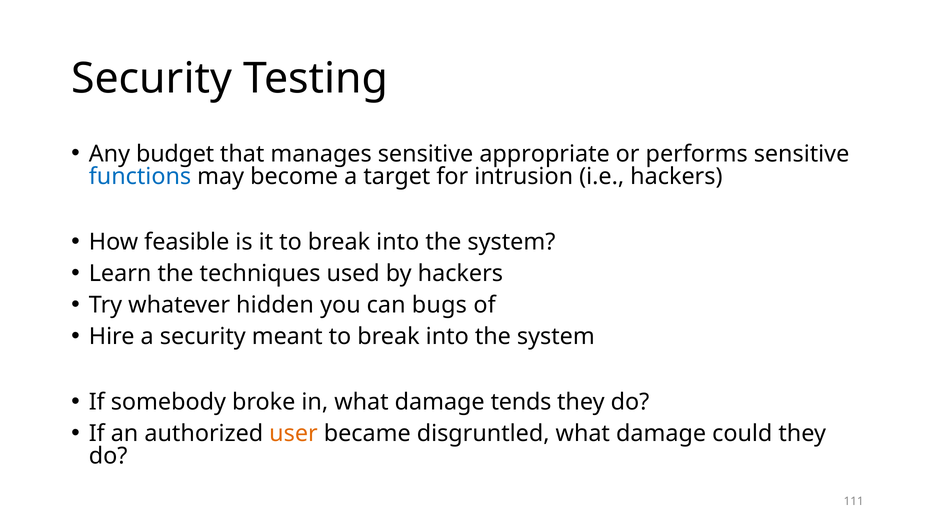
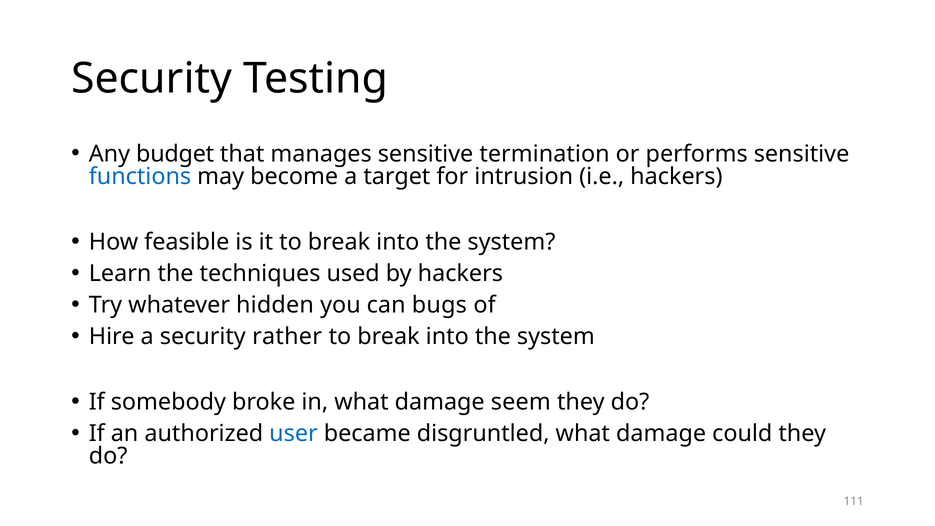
appropriate: appropriate -> termination (545, 154)
meant: meant -> rather (287, 337)
tends: tends -> seem (521, 402)
user colour: orange -> blue (293, 433)
